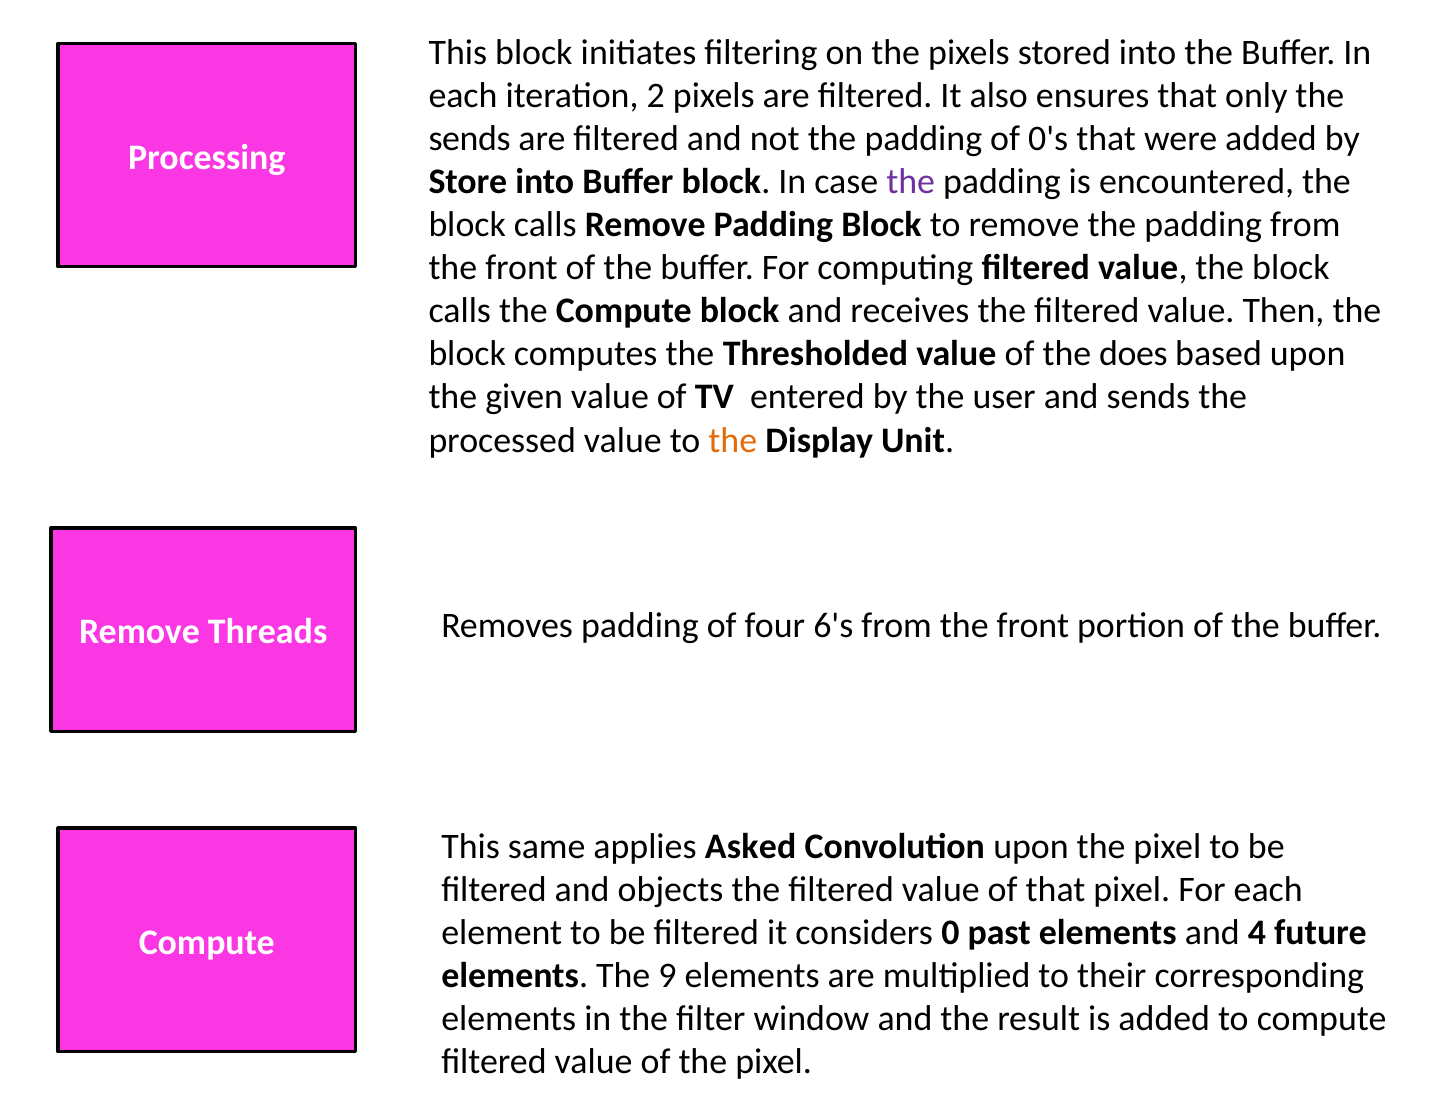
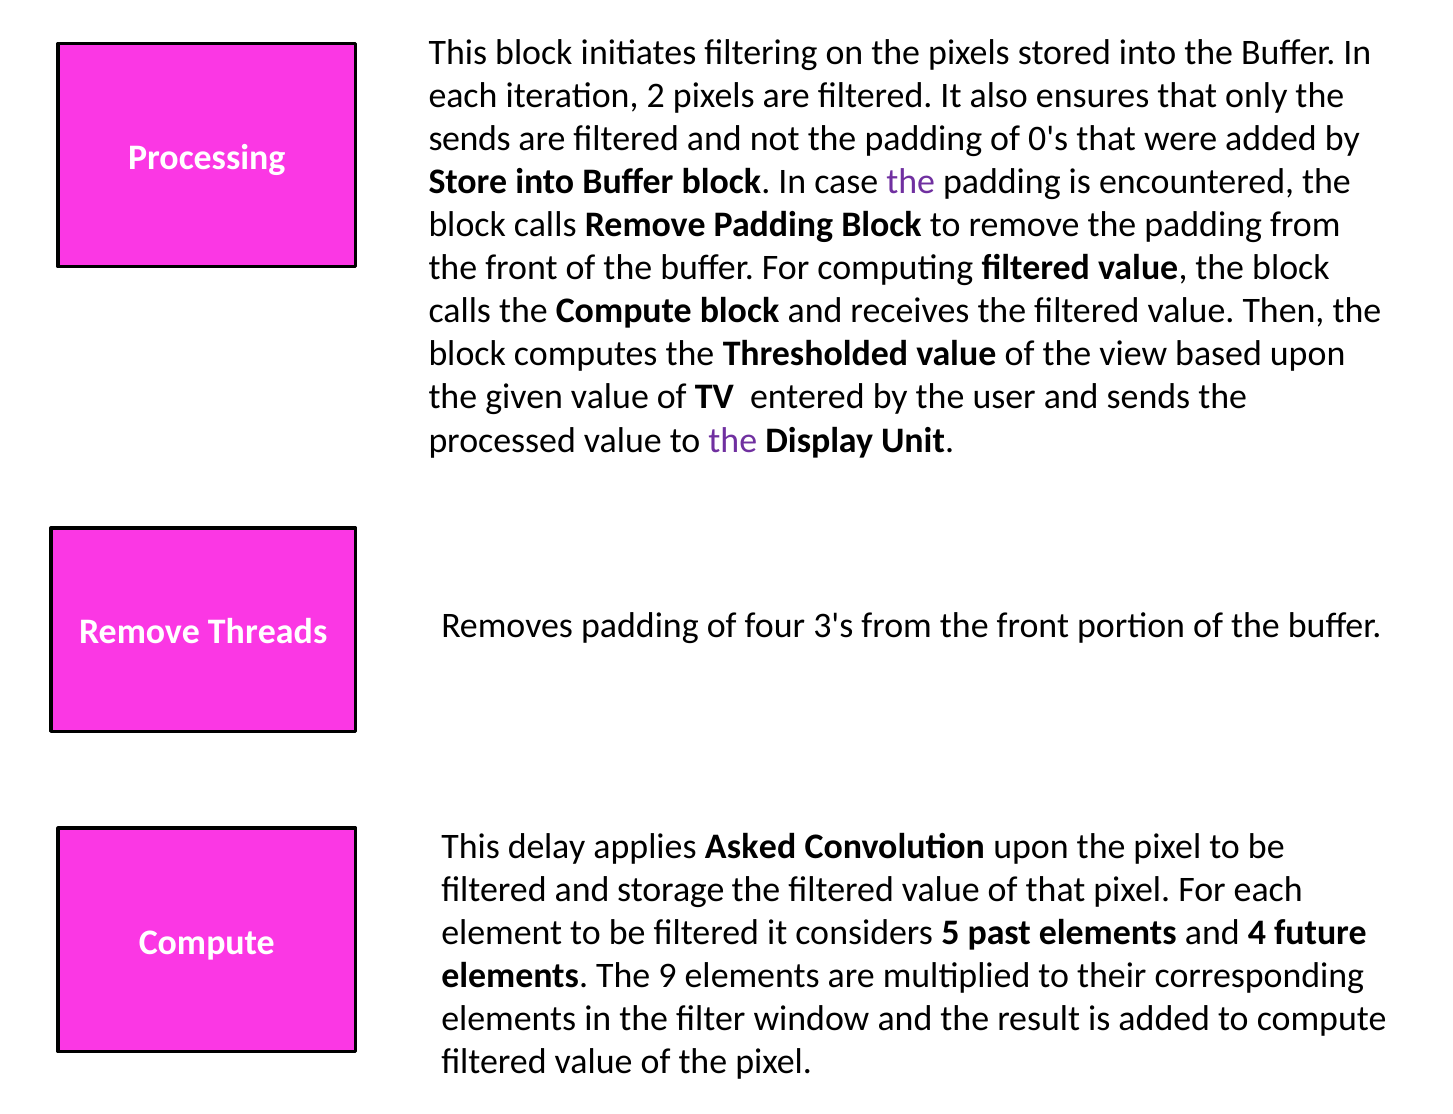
does: does -> view (1133, 354)
the colour: orange -> purple (733, 440)
6's: 6's -> 3's (833, 626)
same: same -> delay (547, 846)
objects: objects -> storage (671, 890)
0: 0 -> 5 (950, 933)
